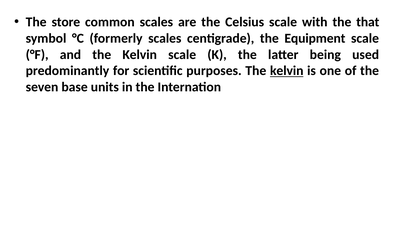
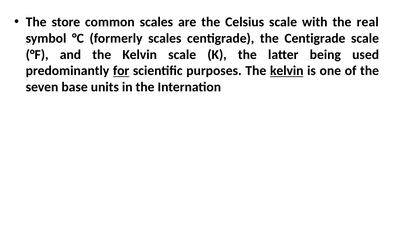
that: that -> real (368, 22)
the Equipment: Equipment -> Centigrade (315, 38)
for underline: none -> present (121, 71)
